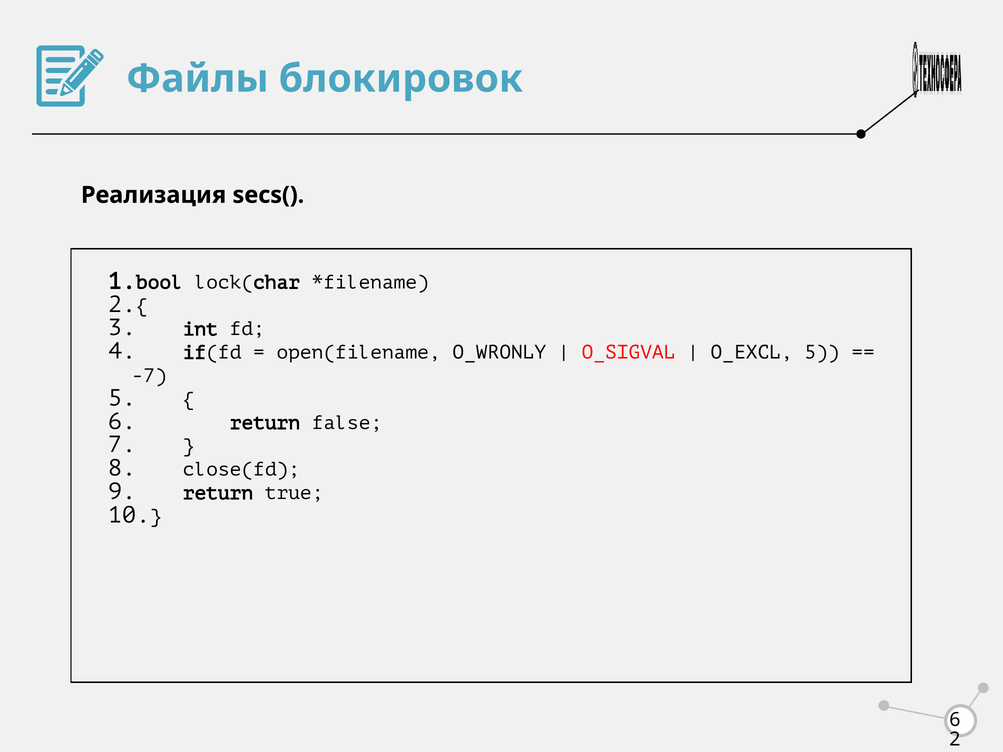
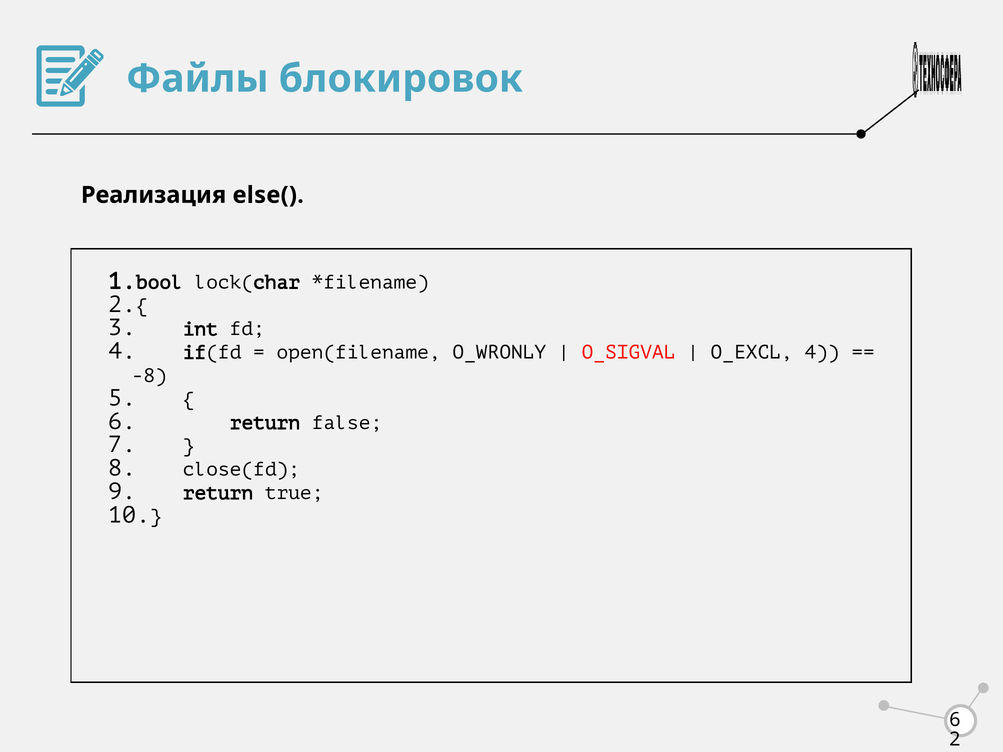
secs(: secs( -> else( (268, 195)
O_EXCL 5: 5 -> 4 (822, 353)
-7: -7 -> -8 (149, 376)
